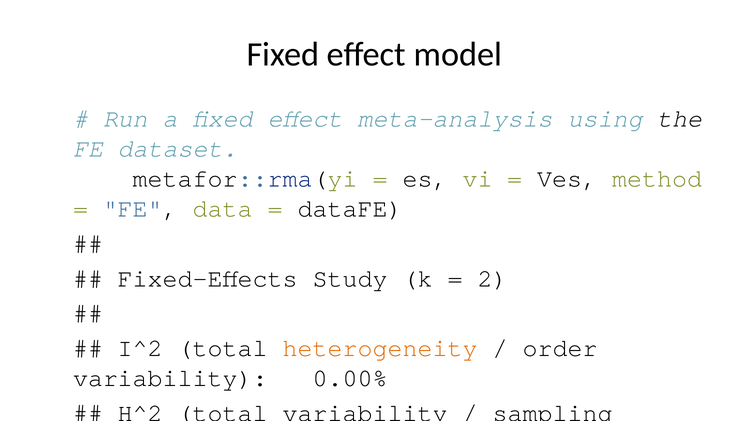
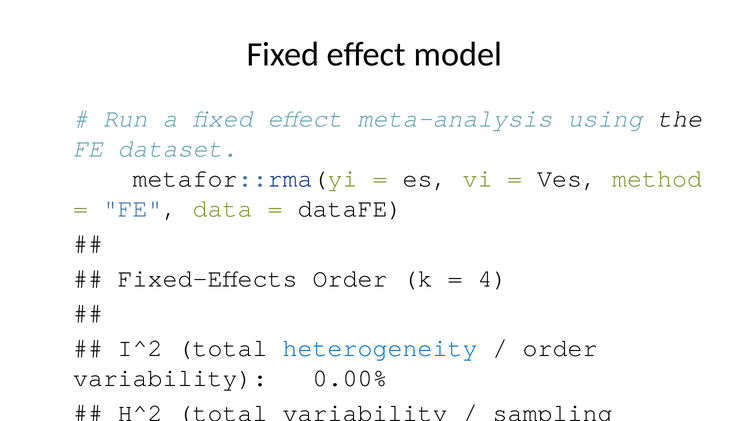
Fixed-Effects Study: Study -> Order (350, 279)
2: 2 -> 4 (493, 279)
heterogeneity colour: orange -> blue (380, 348)
